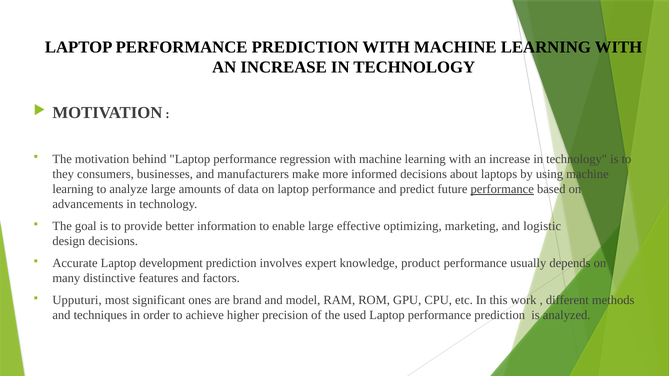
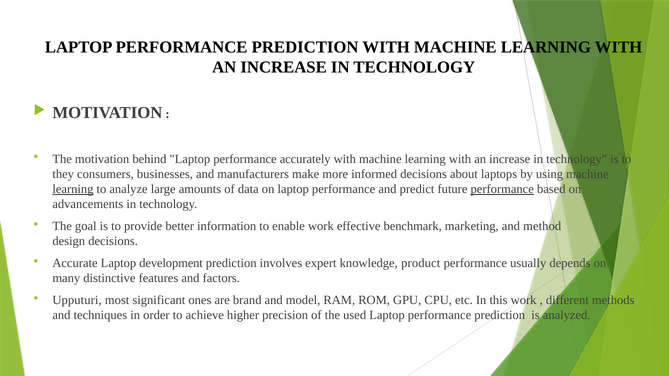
regression: regression -> accurately (305, 159)
learning underline: none -> present (73, 189)
enable large: large -> work (321, 226)
optimizing: optimizing -> benchmark (413, 226)
logistic: logistic -> method (542, 226)
